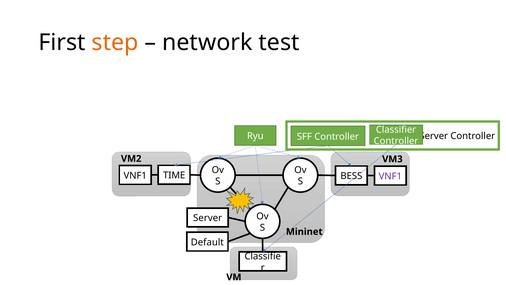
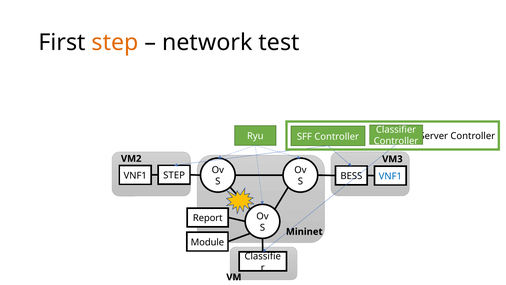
TIME: TIME -> STEP (174, 175)
VNF1 colour: purple -> blue (390, 176)
Server: Server -> Report (208, 218)
Default: Default -> Module (207, 242)
